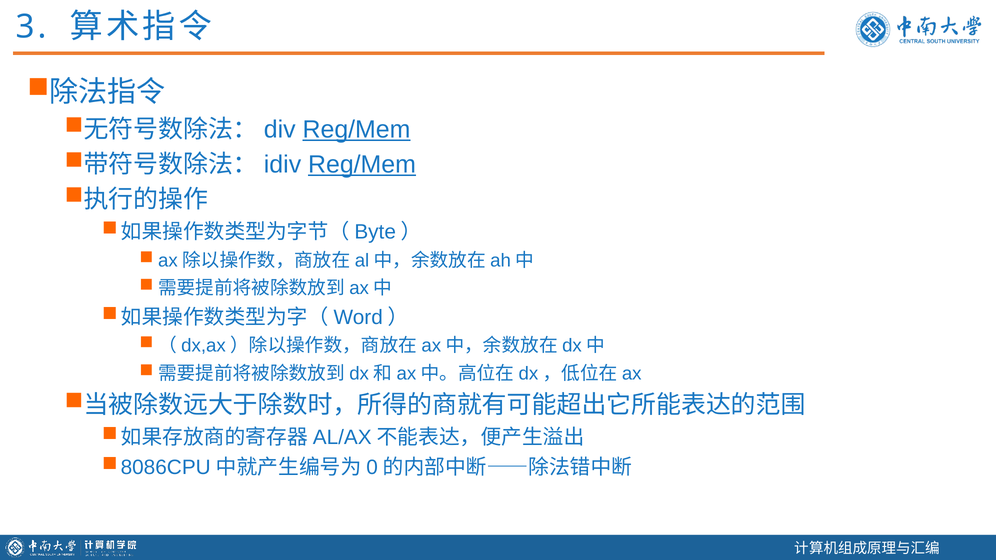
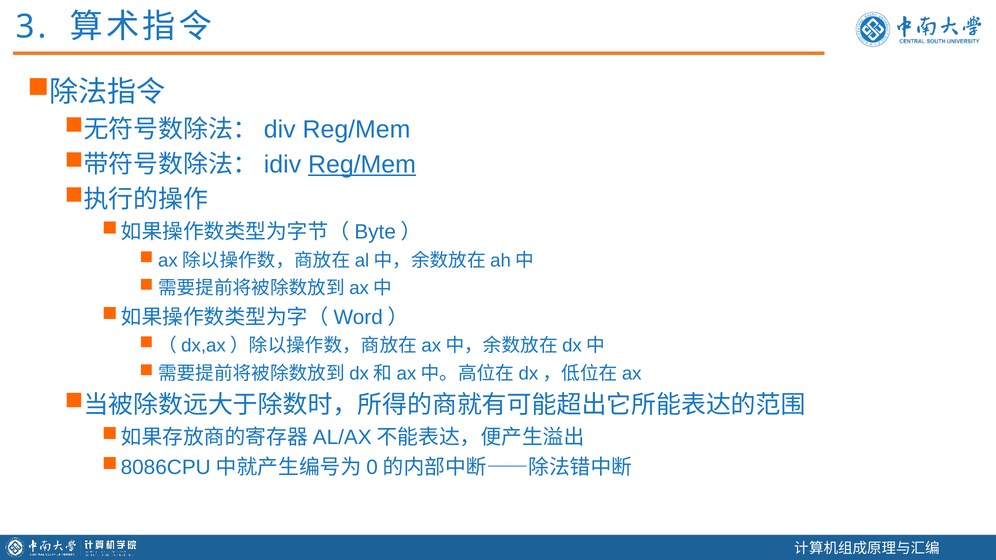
Reg/Mem underline: present -> none (357, 130)
